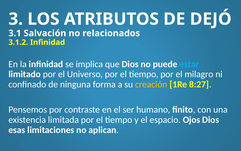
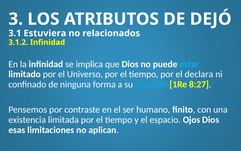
Salvación: Salvación -> Estuviera (45, 33)
milagro: milagro -> declara (199, 74)
creación colour: yellow -> light blue (151, 84)
